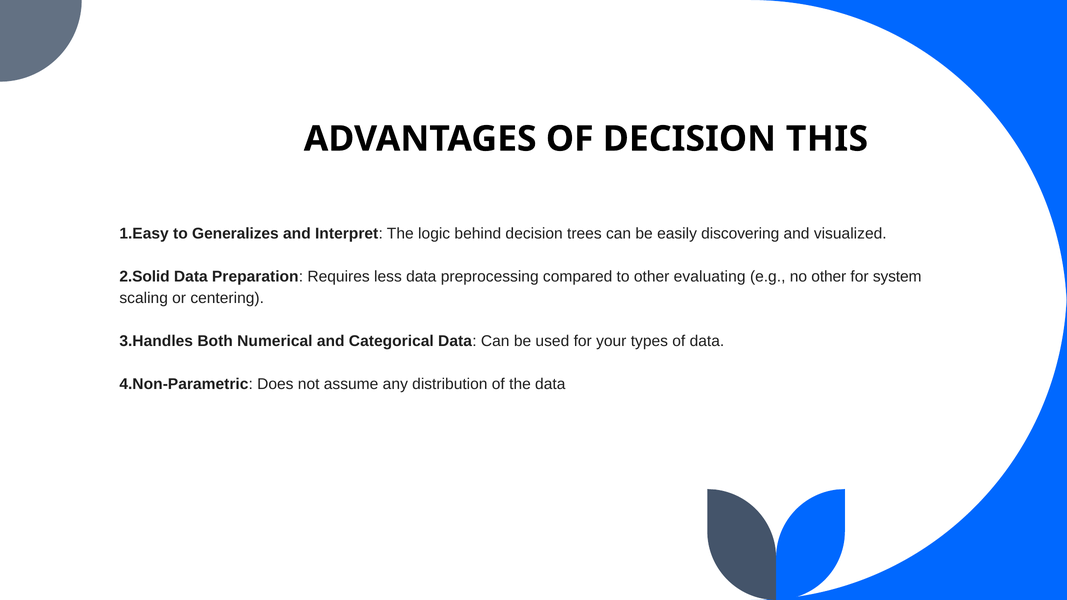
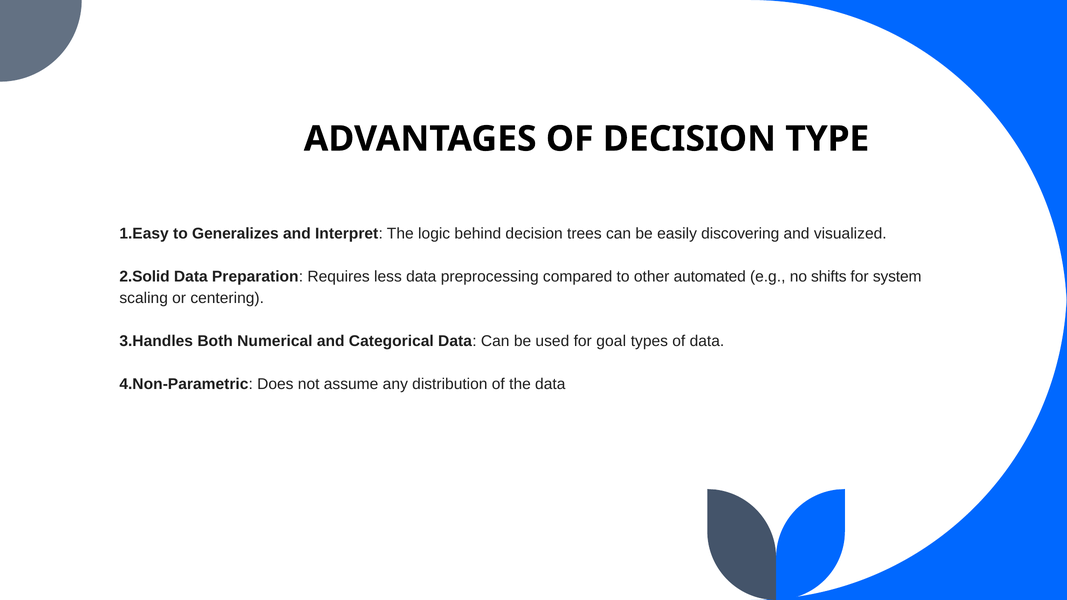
THIS: THIS -> TYPE (827, 139)
evaluating: evaluating -> automated (710, 277)
no other: other -> shifts (829, 277)
your: your -> goal (611, 341)
